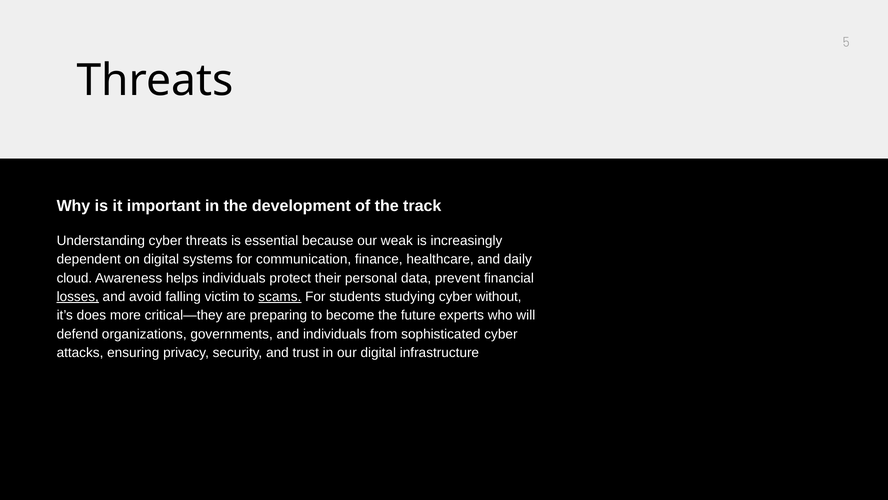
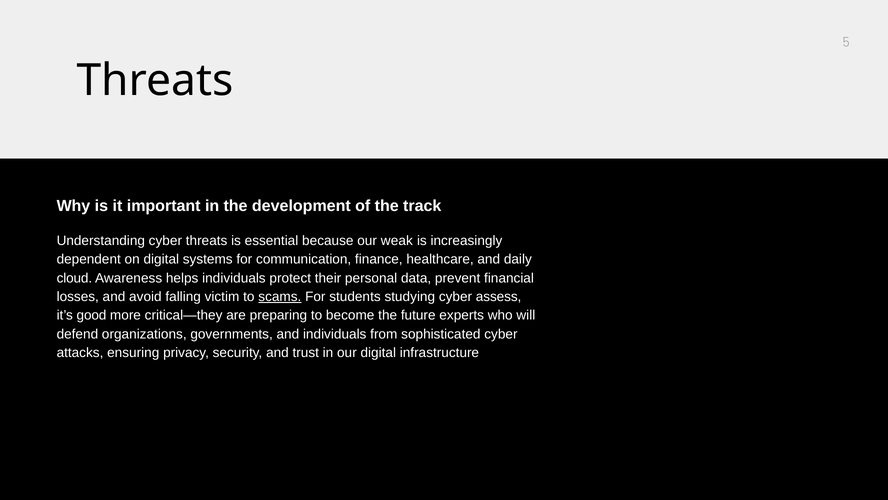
losses underline: present -> none (78, 297)
without: without -> assess (499, 297)
does: does -> good (91, 315)
